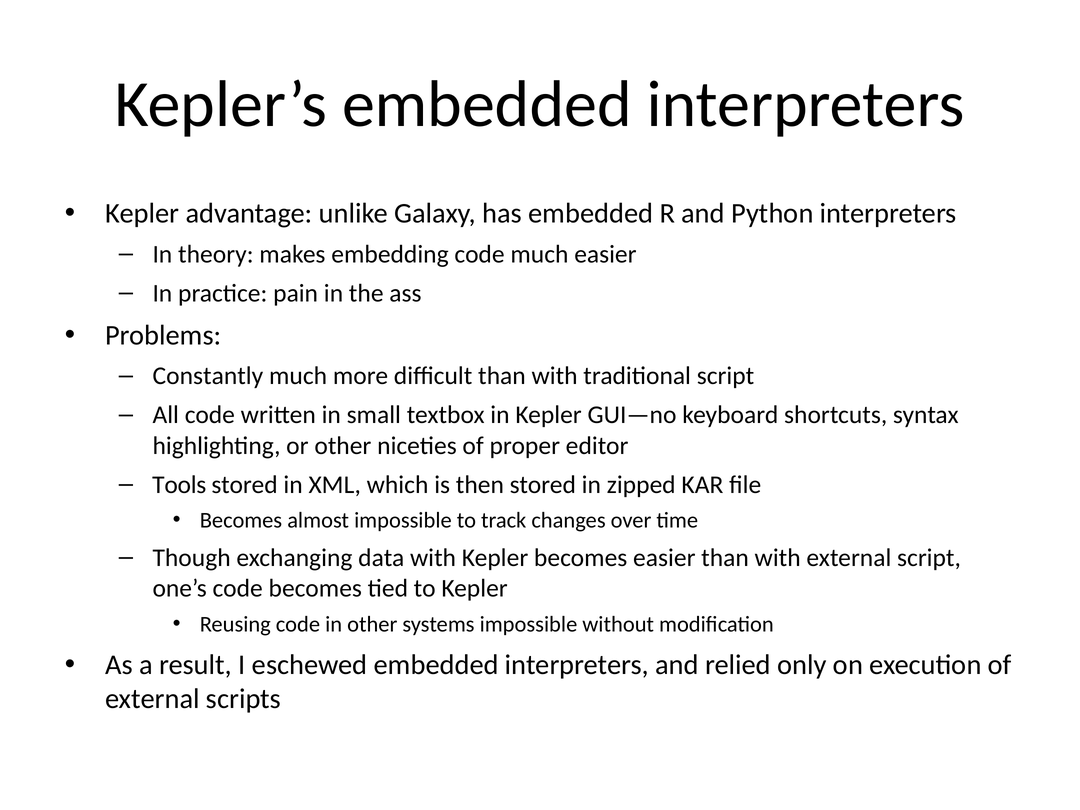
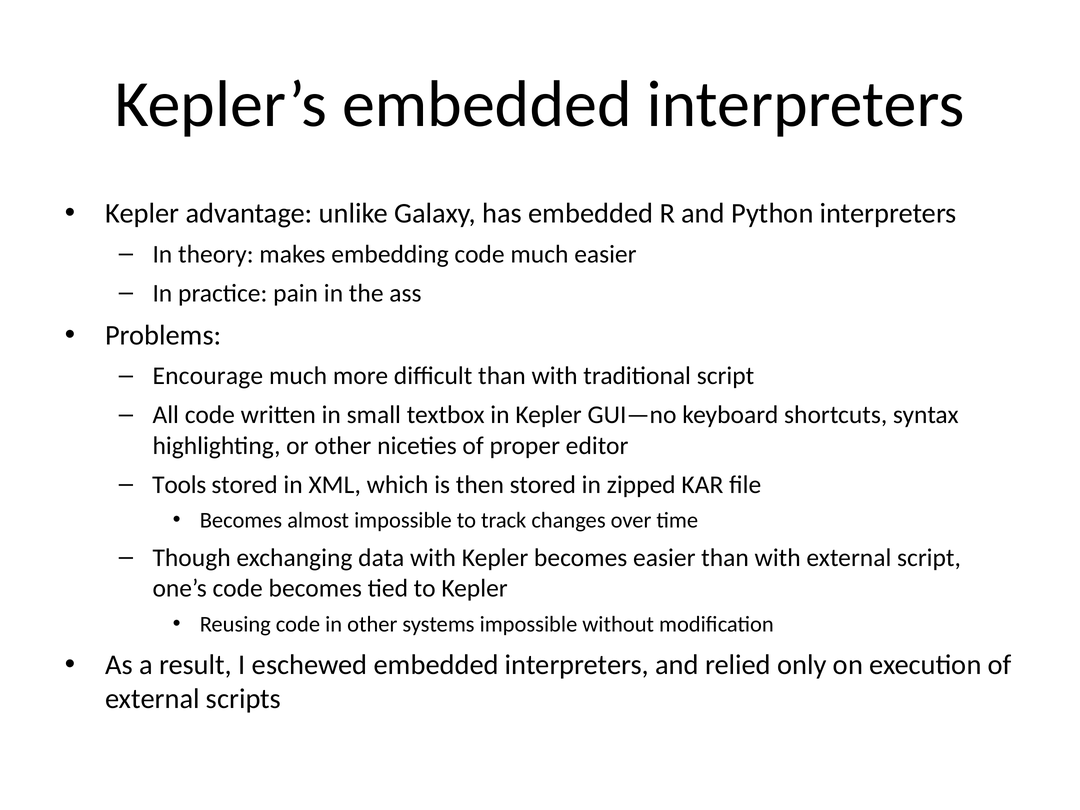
Constantly: Constantly -> Encourage (208, 376)
